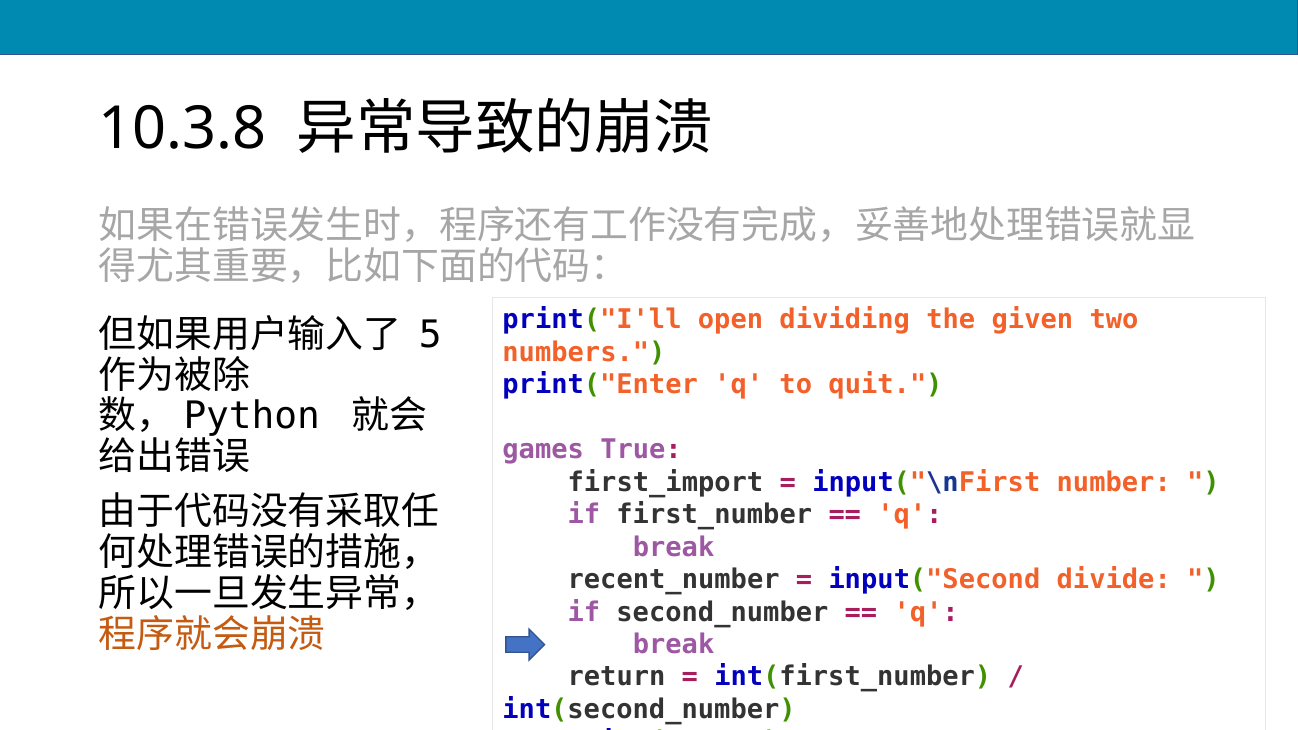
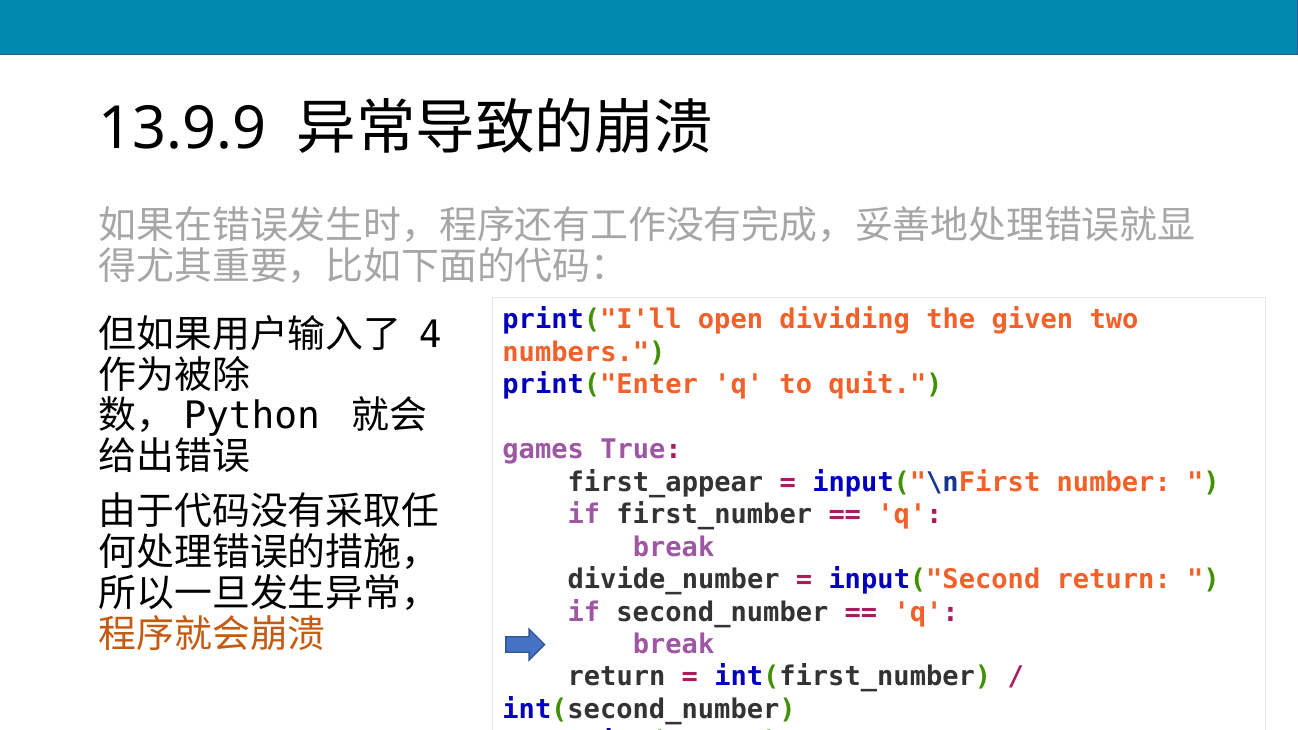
10.3.8: 10.3.8 -> 13.9.9 (183, 129)
5: 5 -> 4 (430, 335)
first_import: first_import -> first_appear (665, 482)
recent_number: recent_number -> divide_number (674, 580)
input("Second divide: divide -> return (1114, 580)
